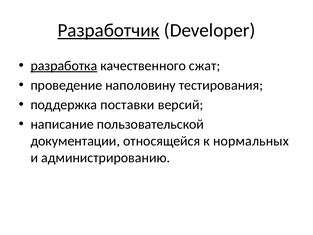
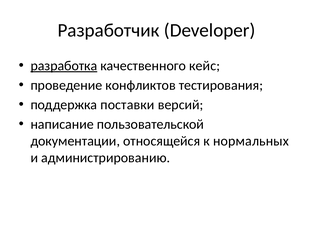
Разработчик underline: present -> none (109, 30)
сжат: сжат -> кейс (205, 66)
наполовину: наполовину -> конфликтов (141, 85)
